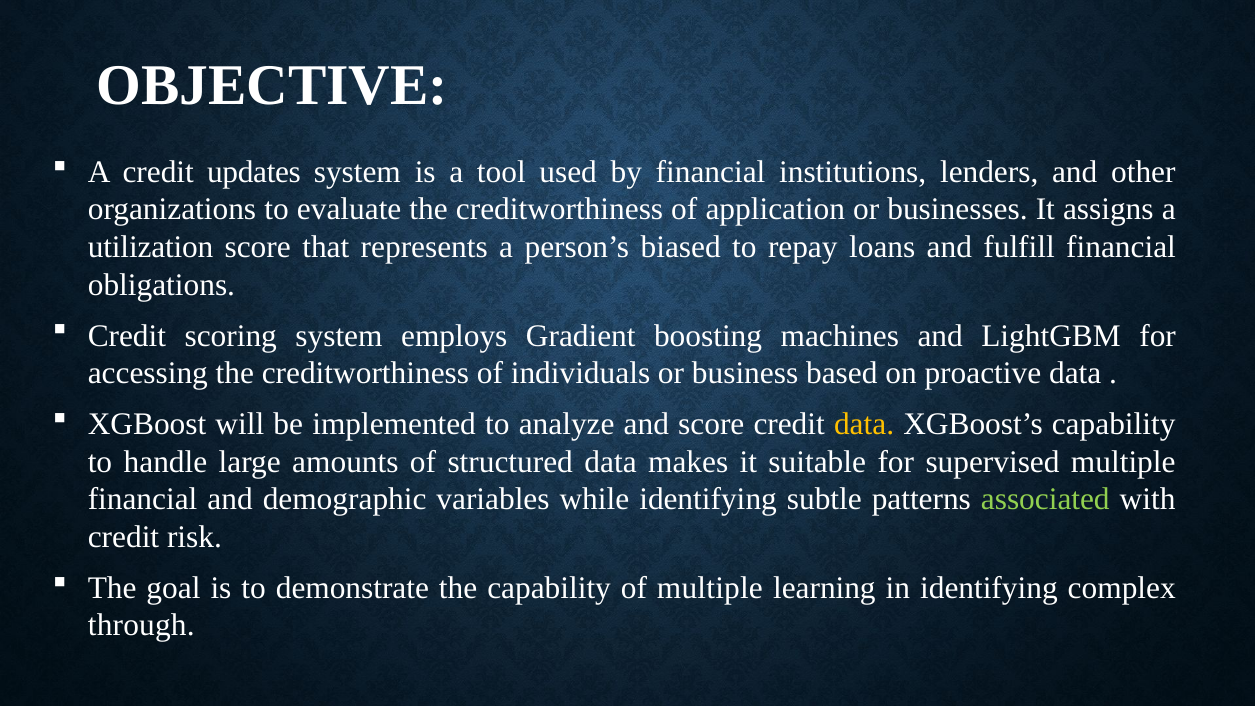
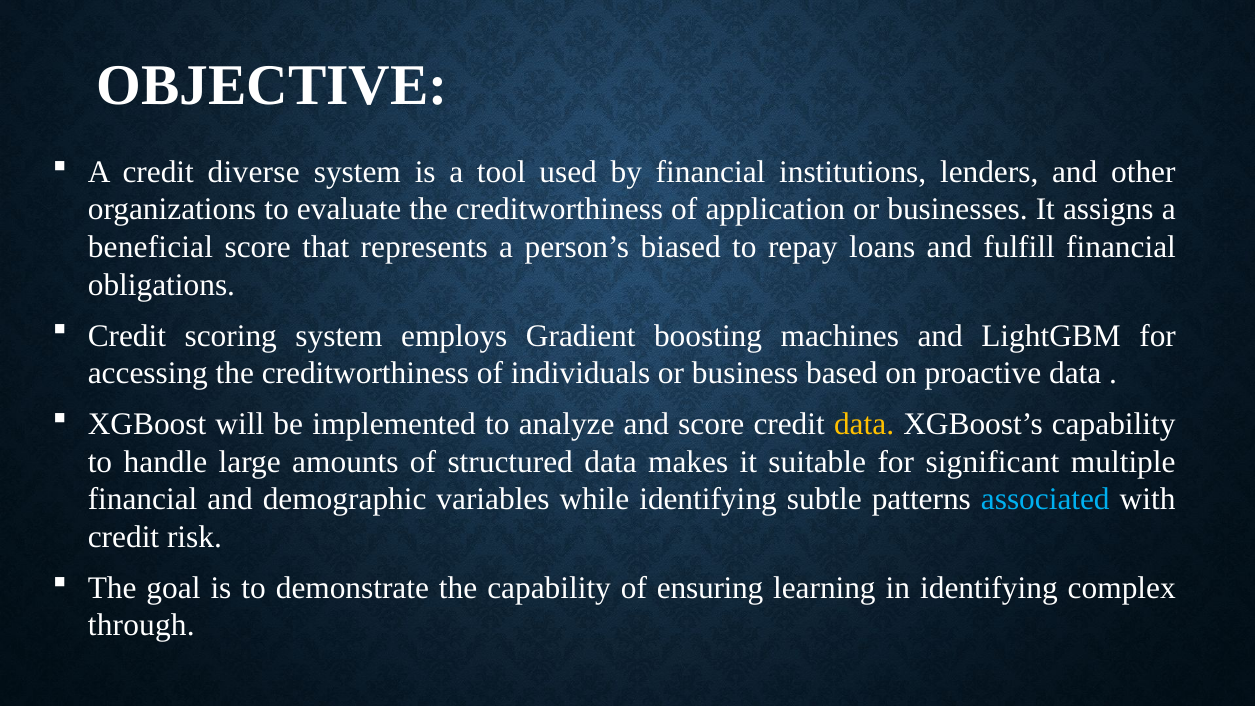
updates: updates -> diverse (254, 172)
utilization: utilization -> beneficial (150, 247)
supervised: supervised -> significant (992, 462)
associated colour: light green -> light blue (1045, 499)
of multiple: multiple -> ensuring (710, 588)
